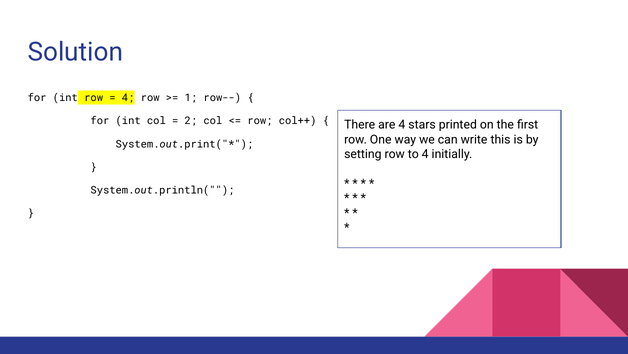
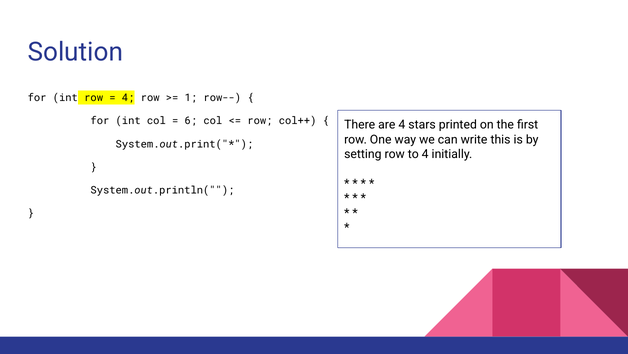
2: 2 -> 6 (191, 121)
